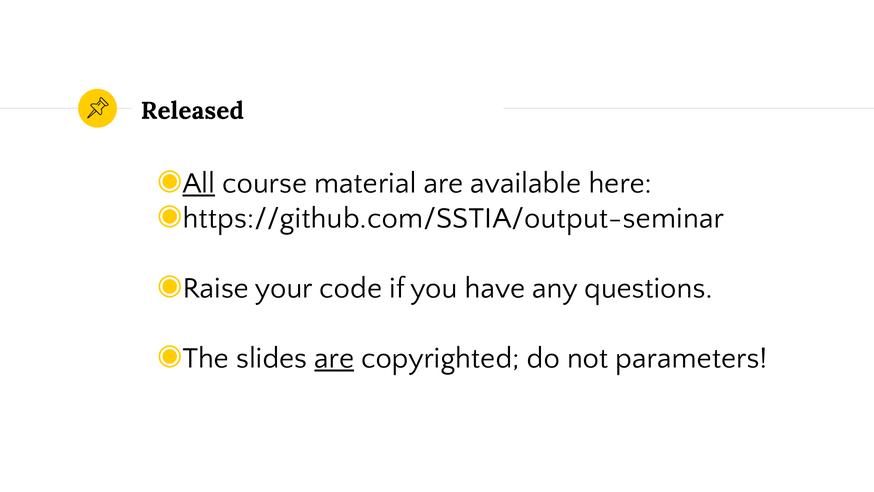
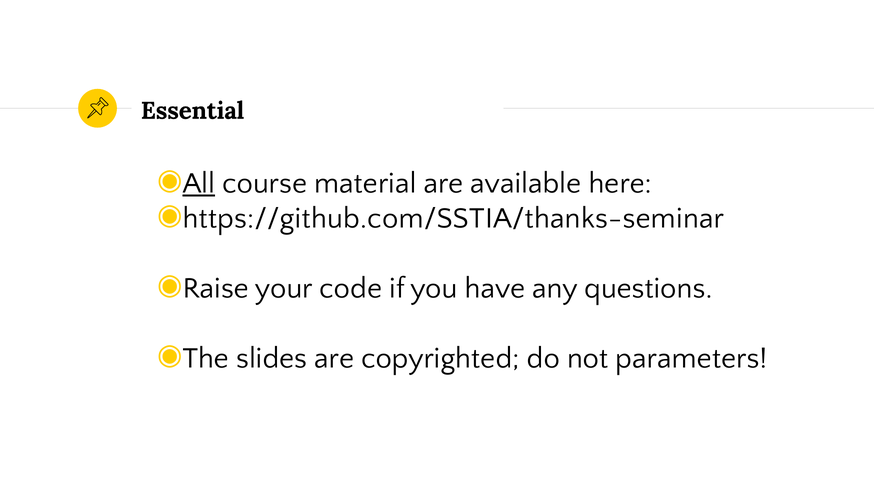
Released: Released -> Essential (193, 111)
https://github.com/SSTIA/output-seminar: https://github.com/SSTIA/output-seminar -> https://github.com/SSTIA/thanks-seminar (453, 218)
are underline: present -> none (334, 358)
